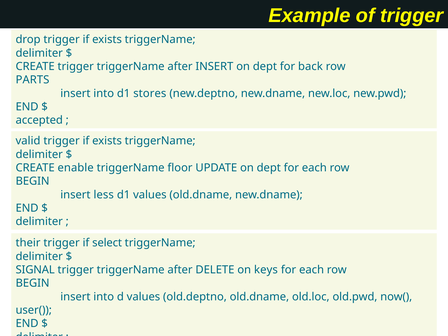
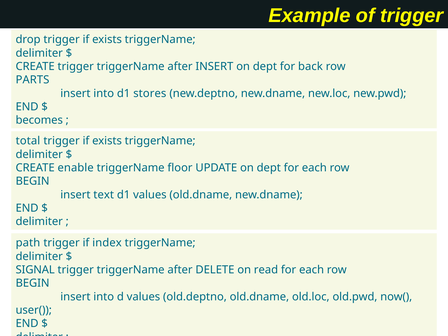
accepted: accepted -> becomes (39, 120)
valid: valid -> total (28, 141)
less: less -> text (104, 195)
their: their -> path (28, 243)
if select: select -> index (107, 243)
keys: keys -> read (266, 270)
